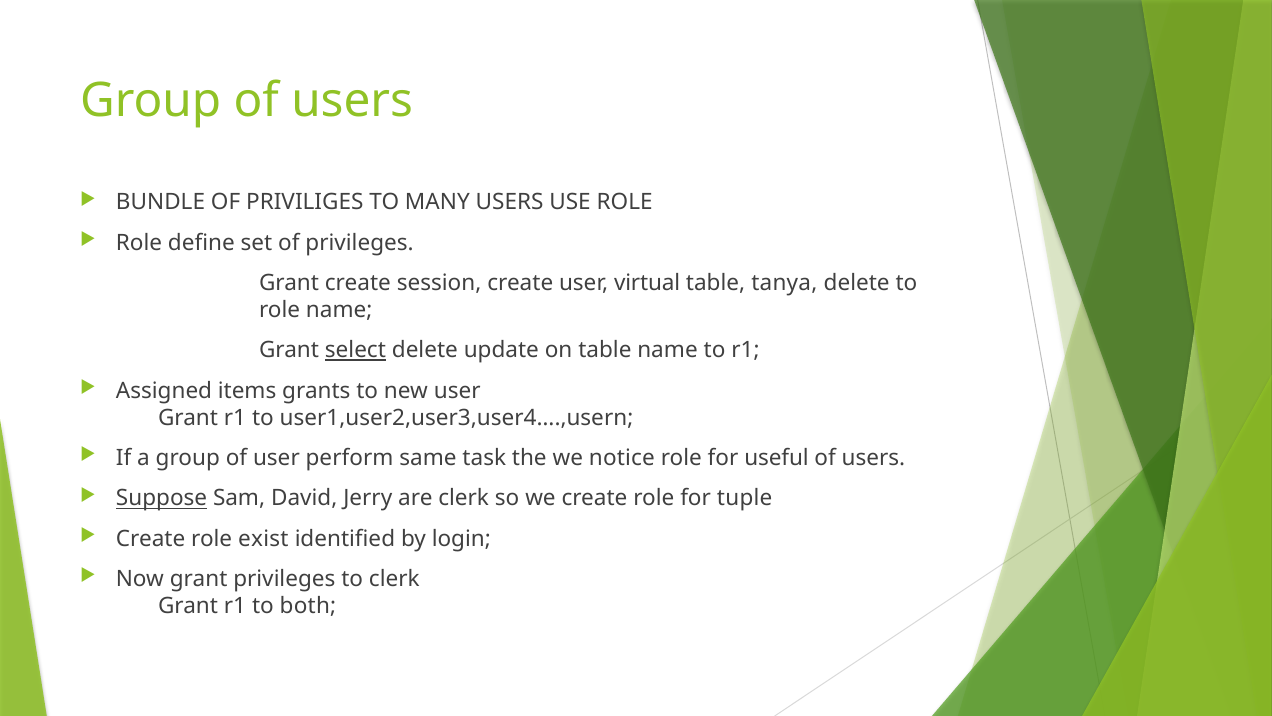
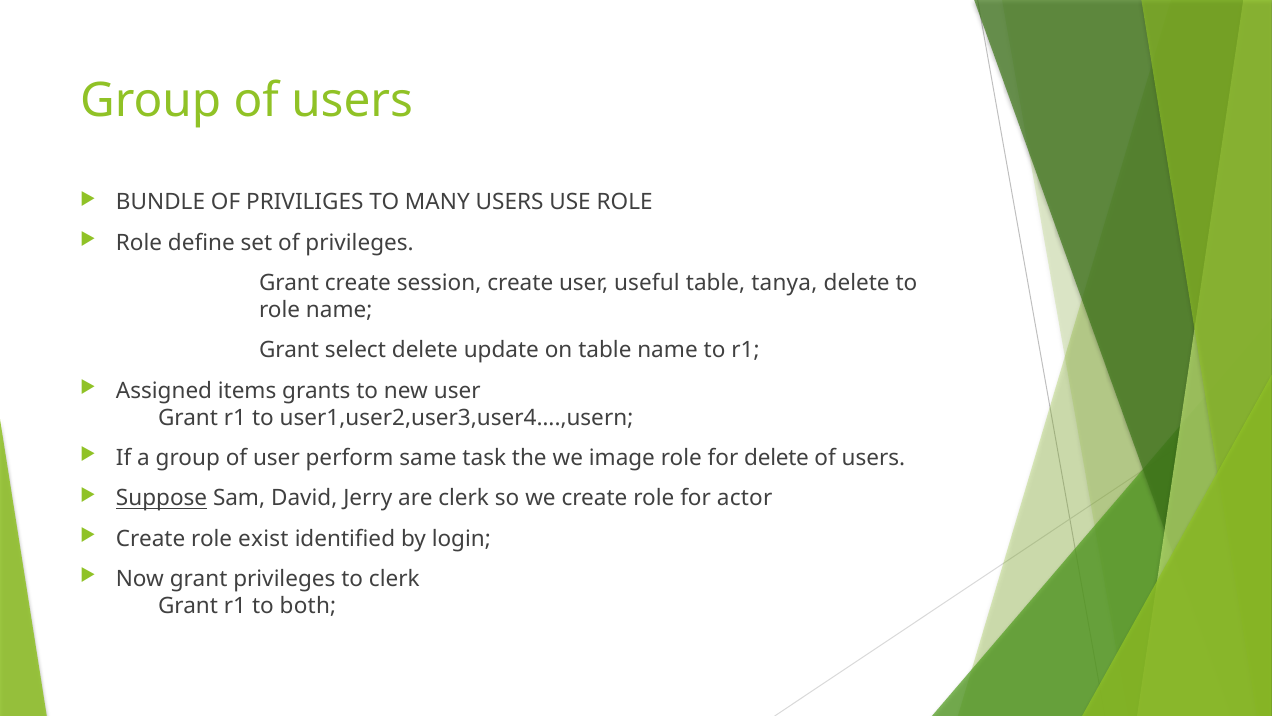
virtual: virtual -> useful (647, 283)
select underline: present -> none (355, 350)
notice: notice -> image (622, 458)
for useful: useful -> delete (777, 458)
tuple: tuple -> actor (745, 498)
